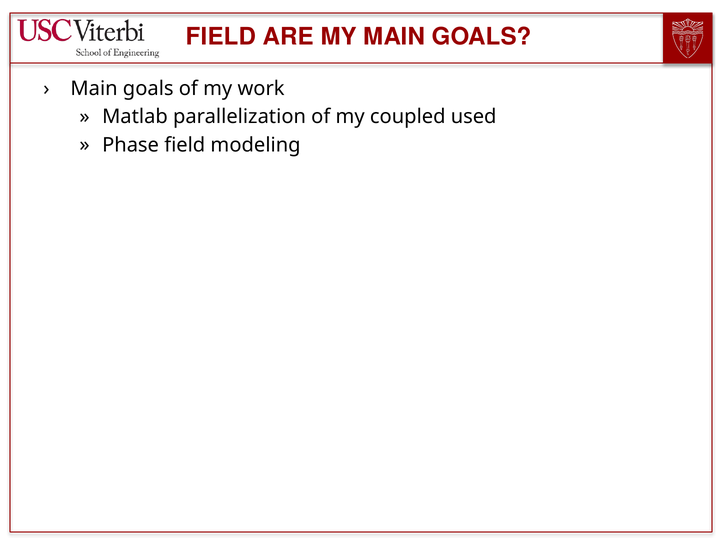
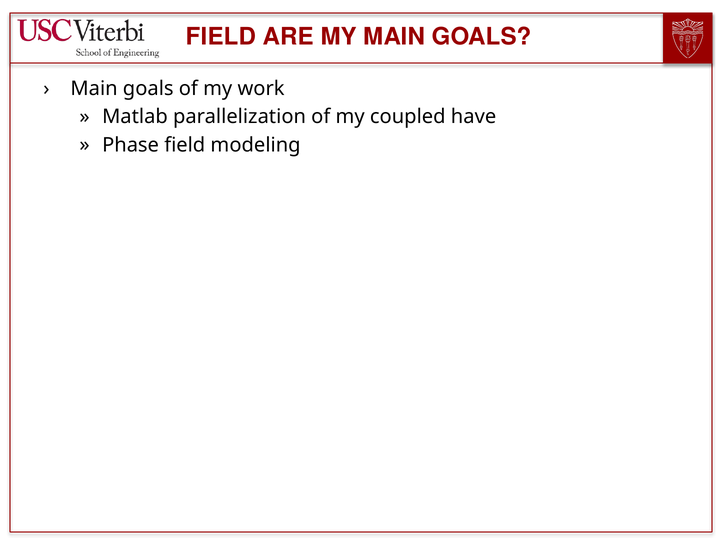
used: used -> have (474, 117)
